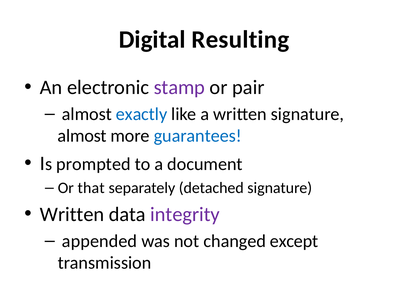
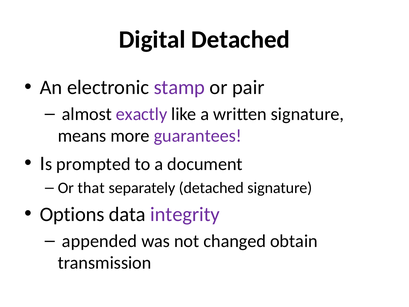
Digital Resulting: Resulting -> Detached (241, 40)
exactly colour: blue -> purple (142, 114)
almost: almost -> means (82, 136)
guarantees colour: blue -> purple (198, 136)
Written: Written -> Options (72, 214)
except: except -> obtain (294, 241)
